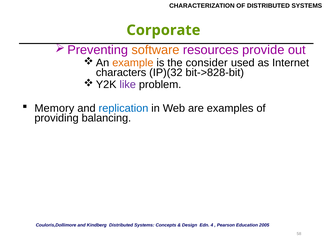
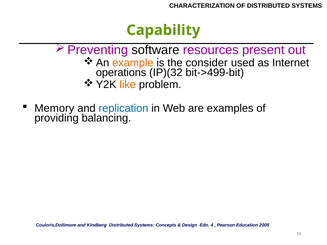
Corporate: Corporate -> Capability (163, 30)
software colour: orange -> black (155, 50)
provide: provide -> present (263, 50)
characters: characters -> operations (121, 73)
bit->828-bit: bit->828-bit -> bit->499-bit (215, 73)
like colour: purple -> orange (128, 85)
